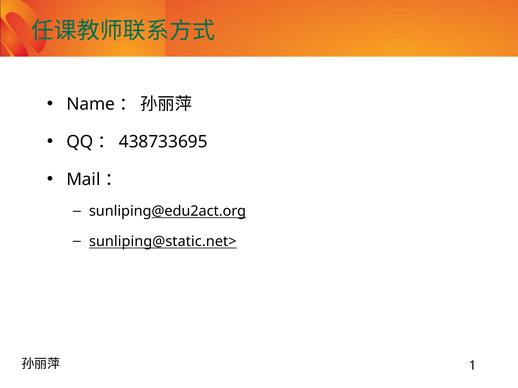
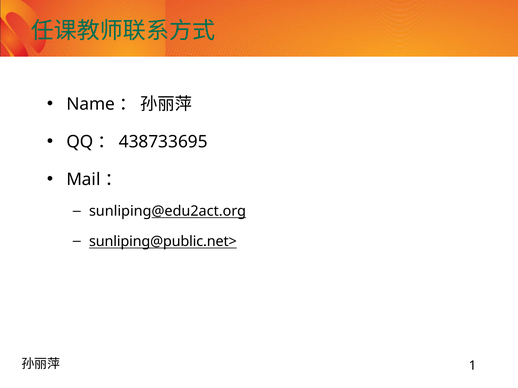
sunliping@static.net>: sunliping@static.net> -> sunliping@public.net> (163, 242)
